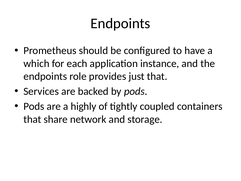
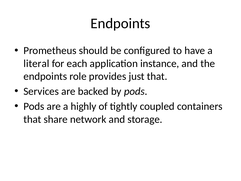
which: which -> literal (36, 63)
